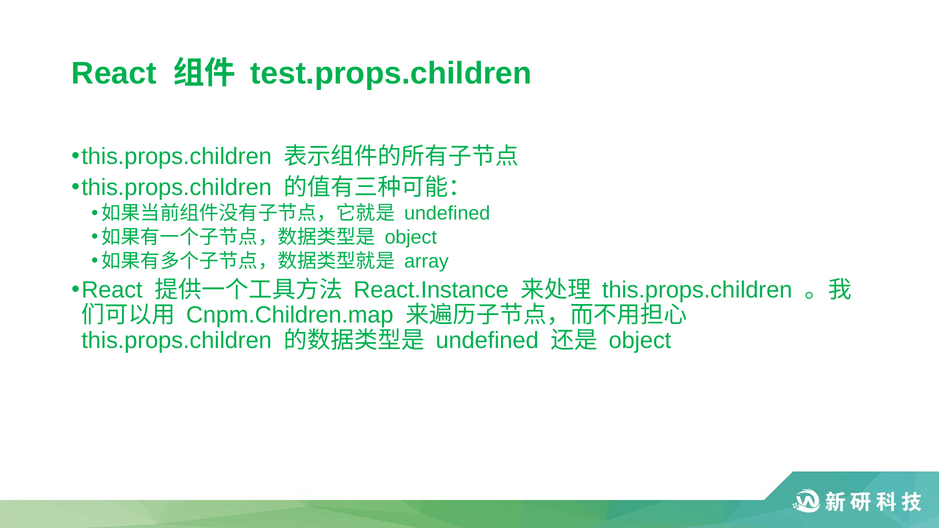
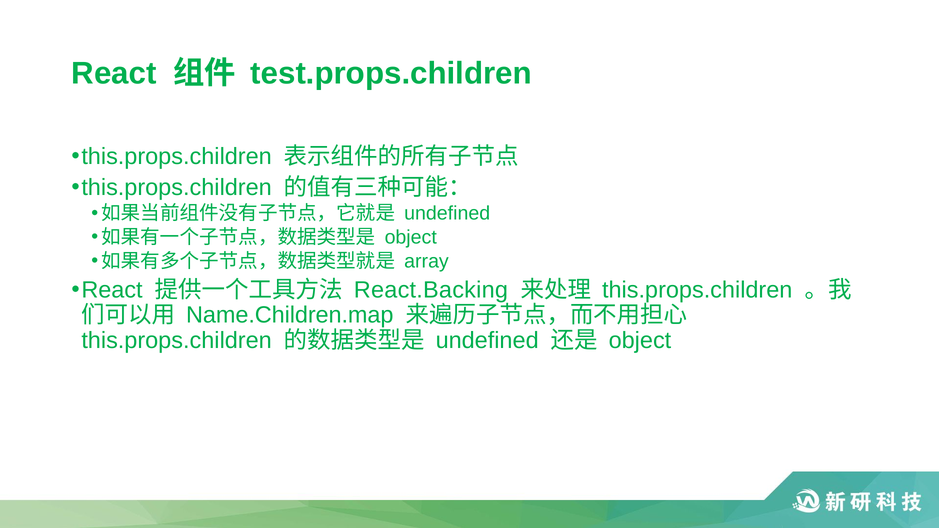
React.Instance: React.Instance -> React.Backing (431, 290)
Cnpm.Children.map: Cnpm.Children.map -> Name.Children.map (290, 315)
